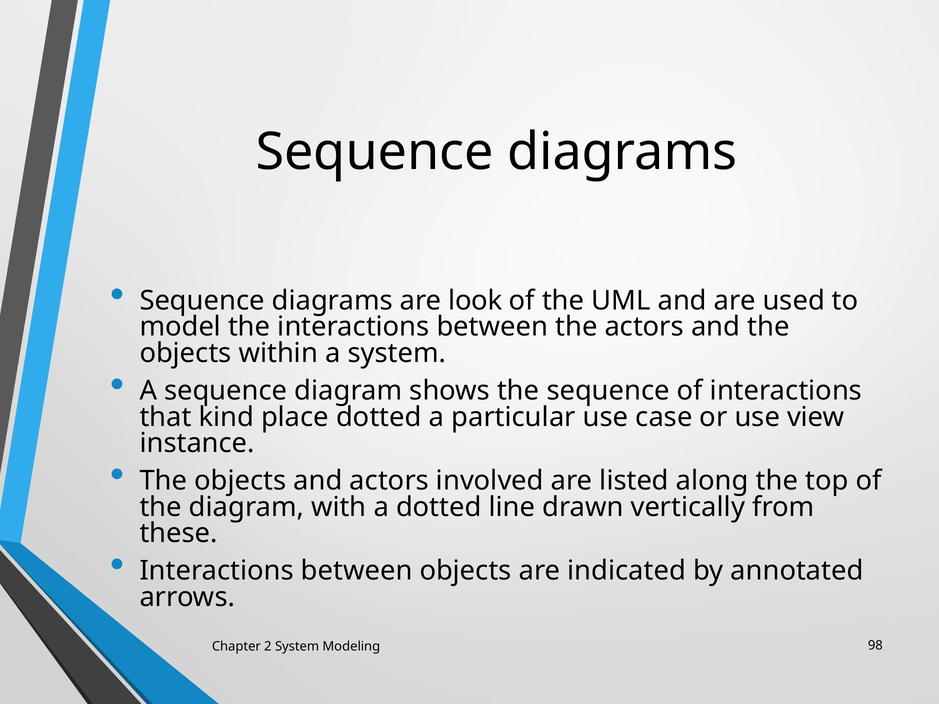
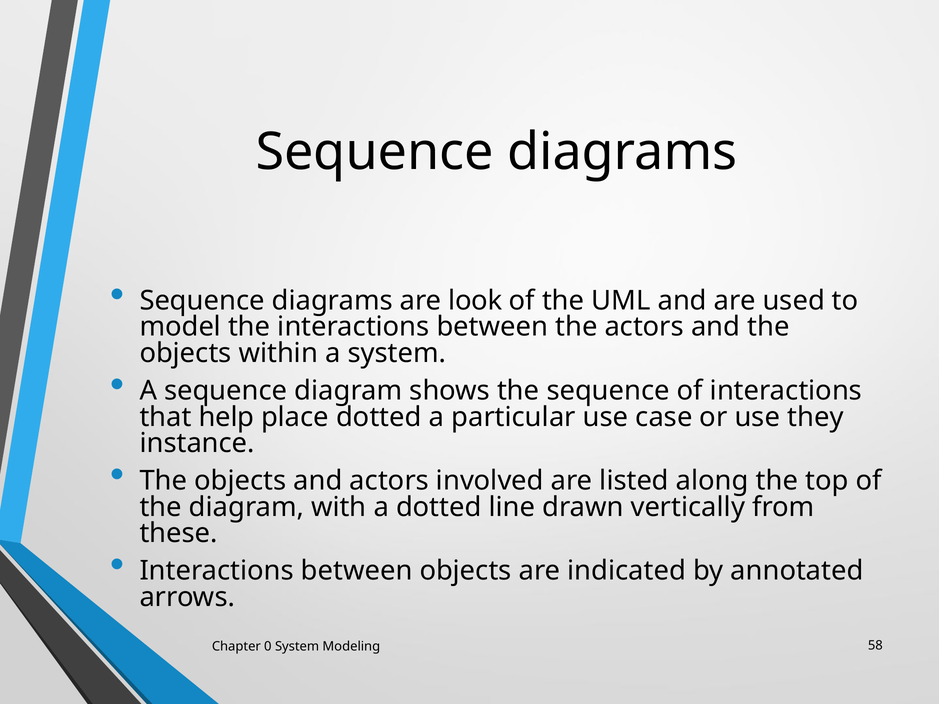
kind: kind -> help (226, 417)
view: view -> they (816, 417)
2: 2 -> 0 (268, 647)
98: 98 -> 58 (875, 646)
